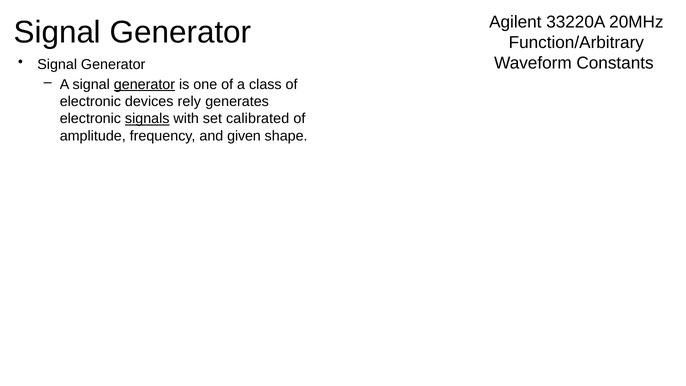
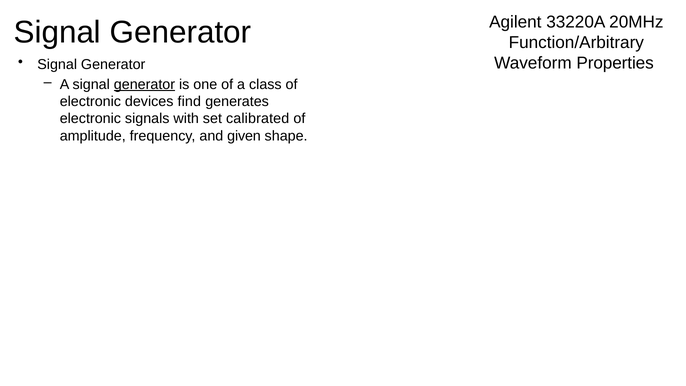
Constants: Constants -> Properties (615, 63)
rely: rely -> find (189, 102)
signals underline: present -> none (147, 119)
